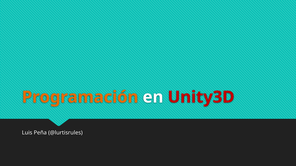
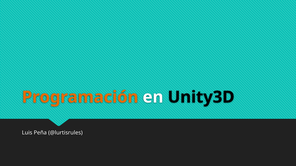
Unity3D colour: red -> black (201, 97)
